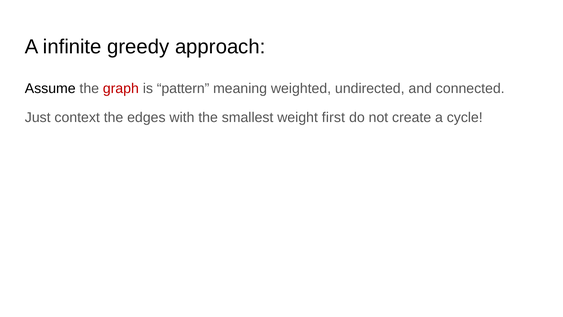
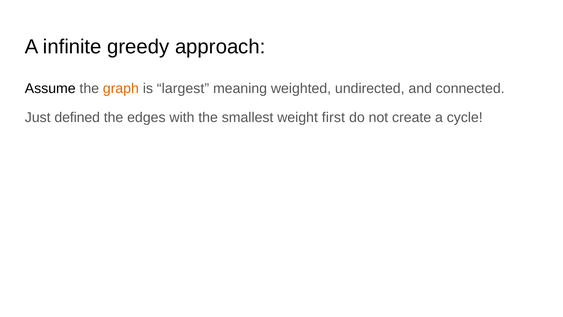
graph colour: red -> orange (121, 89)
pattern: pattern -> largest (183, 89)
context: context -> defined (77, 117)
